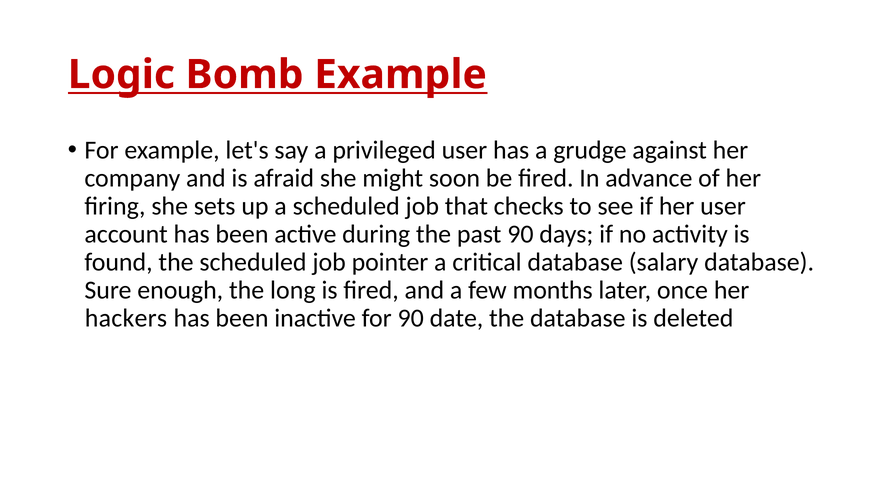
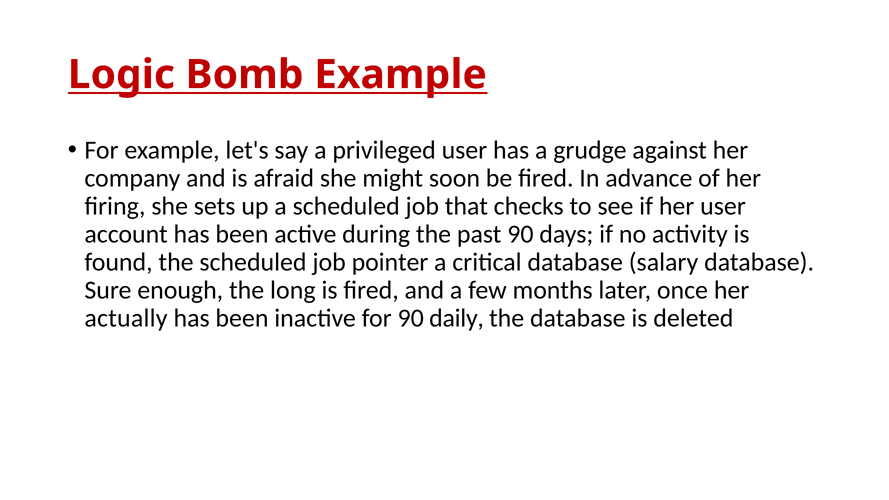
hackers: hackers -> actually (126, 318)
date: date -> daily (457, 318)
